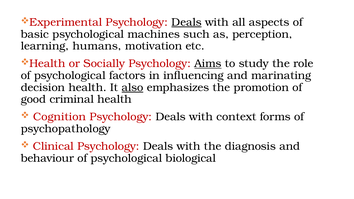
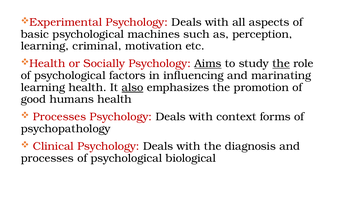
Deals underline: present -> none (187, 22)
humans: humans -> criminal (97, 46)
the underline: none -> present (281, 64)
decision: decision -> learning (43, 87)
criminal: criminal -> humans (72, 99)
Cognition: Cognition -> Processes (59, 117)
behaviour: behaviour -> processes (47, 158)
